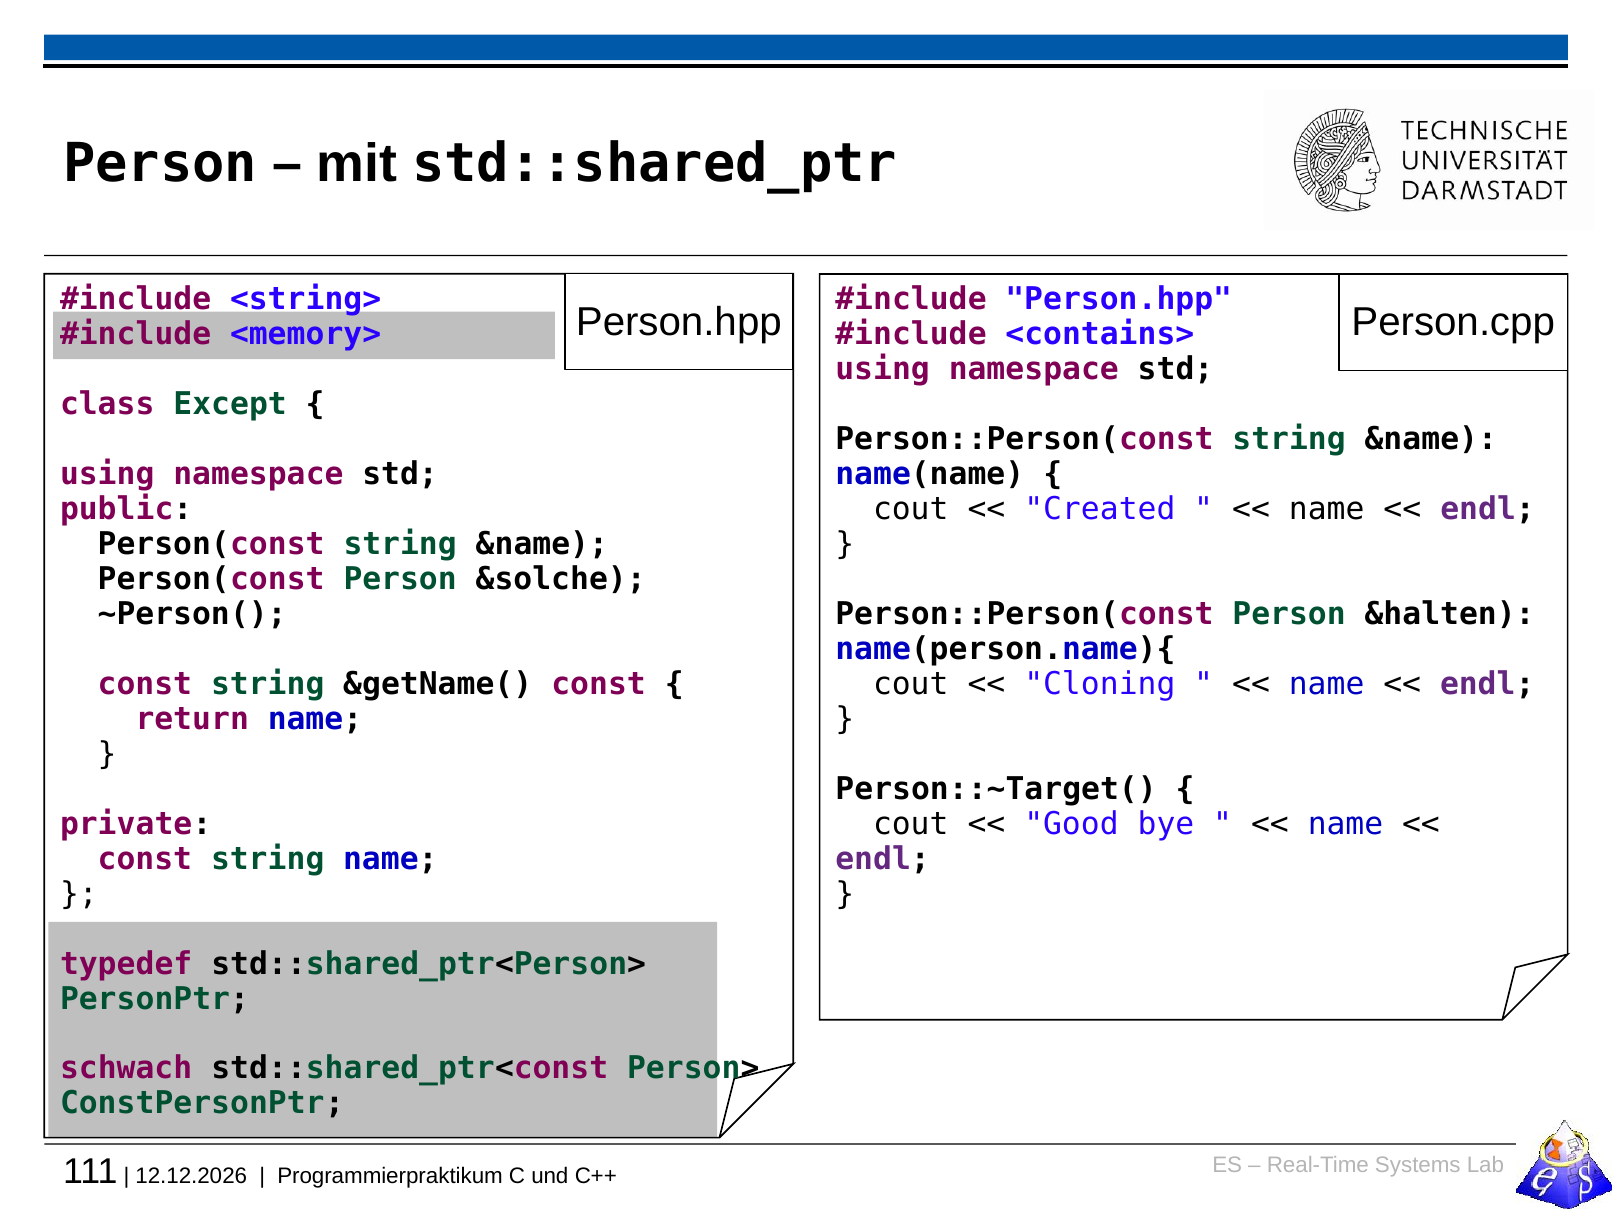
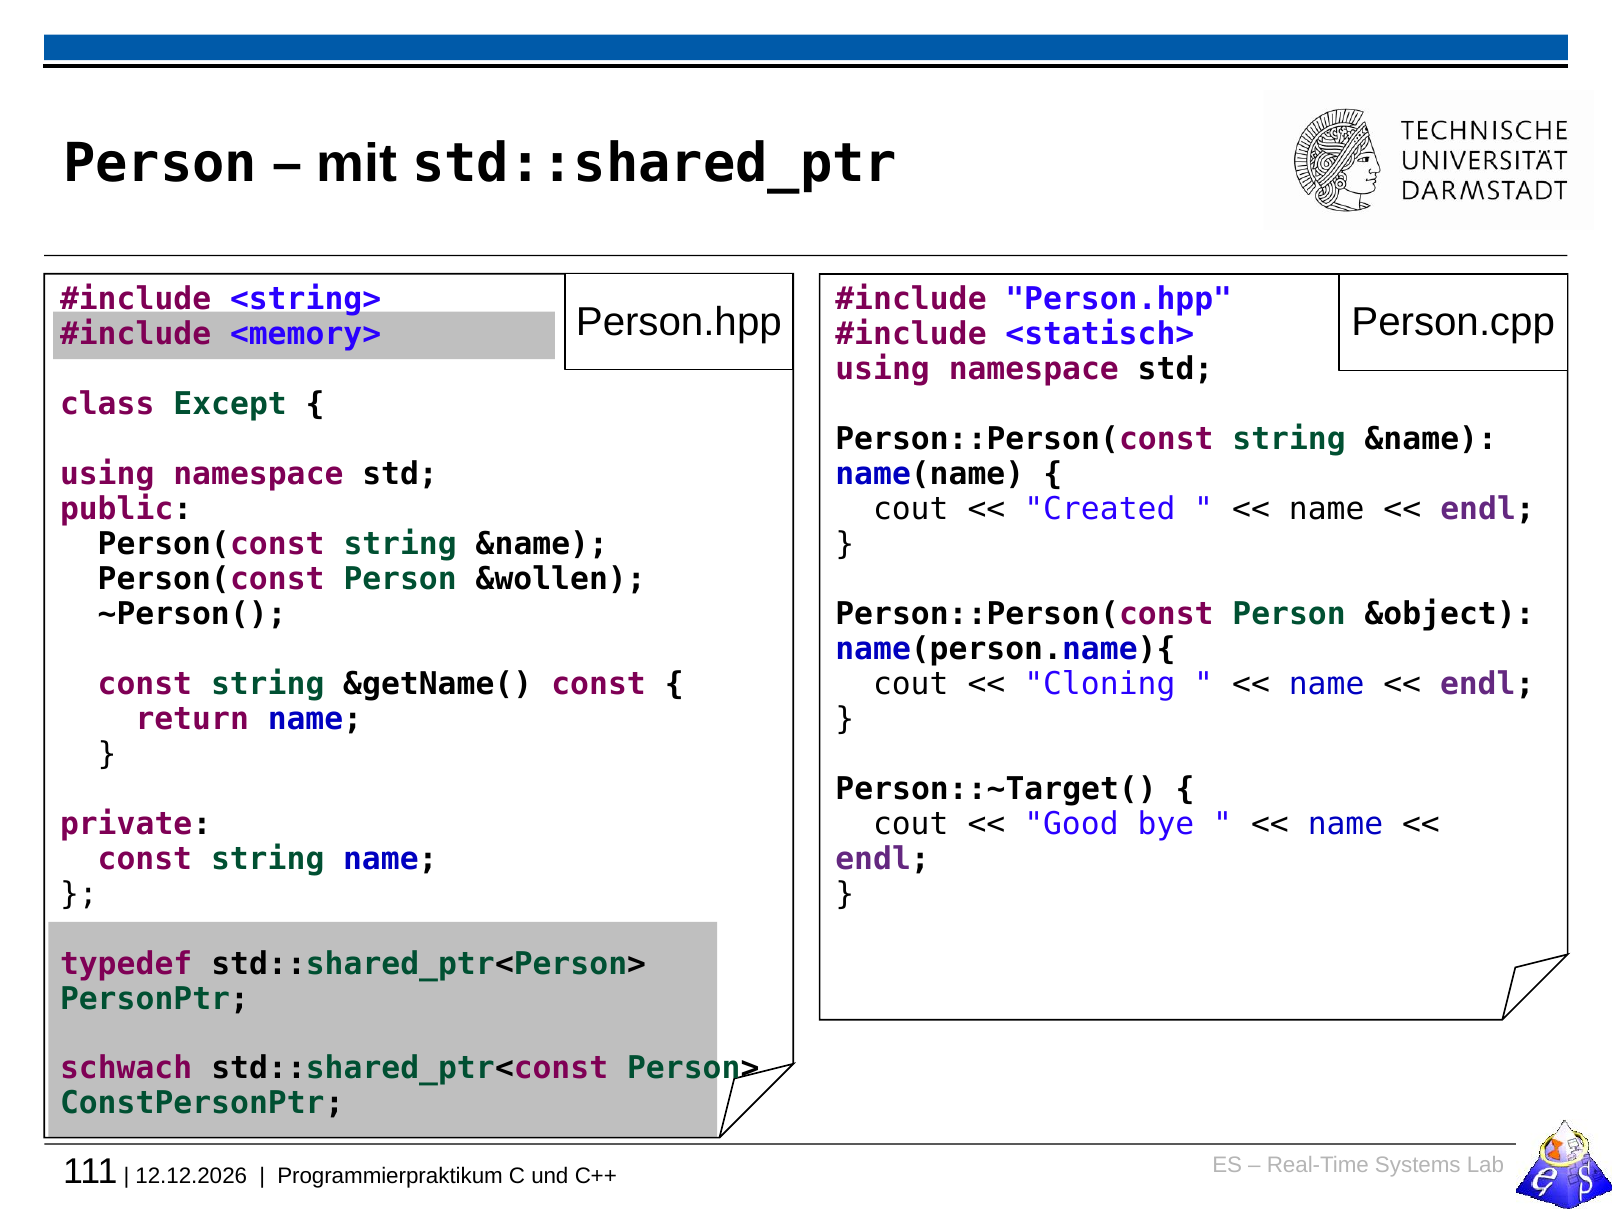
<contains>: <contains> -> <statisch> (1100, 335)
&solche: &solche -> &wollen (561, 579)
&halten: &halten -> &object (1450, 614)
